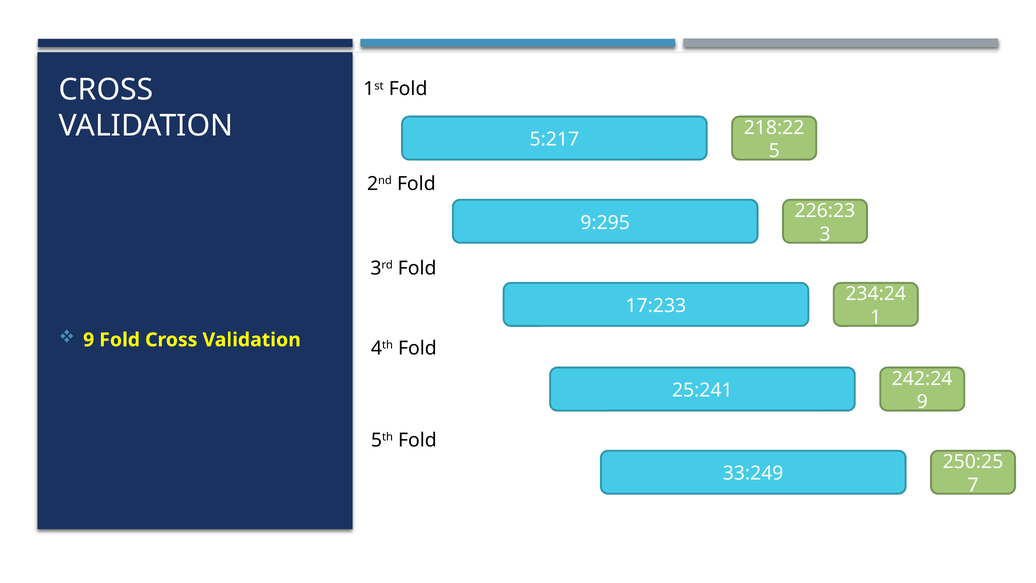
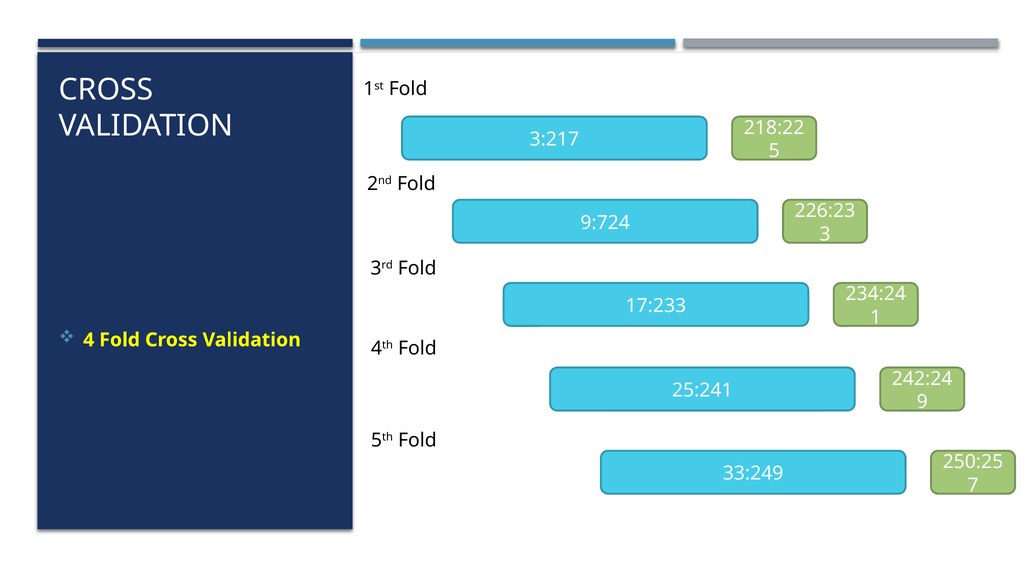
5:217: 5:217 -> 3:217 (554, 139)
9:295: 9:295 -> 9:724 (605, 222)
9: 9 -> 4 (89, 340)
